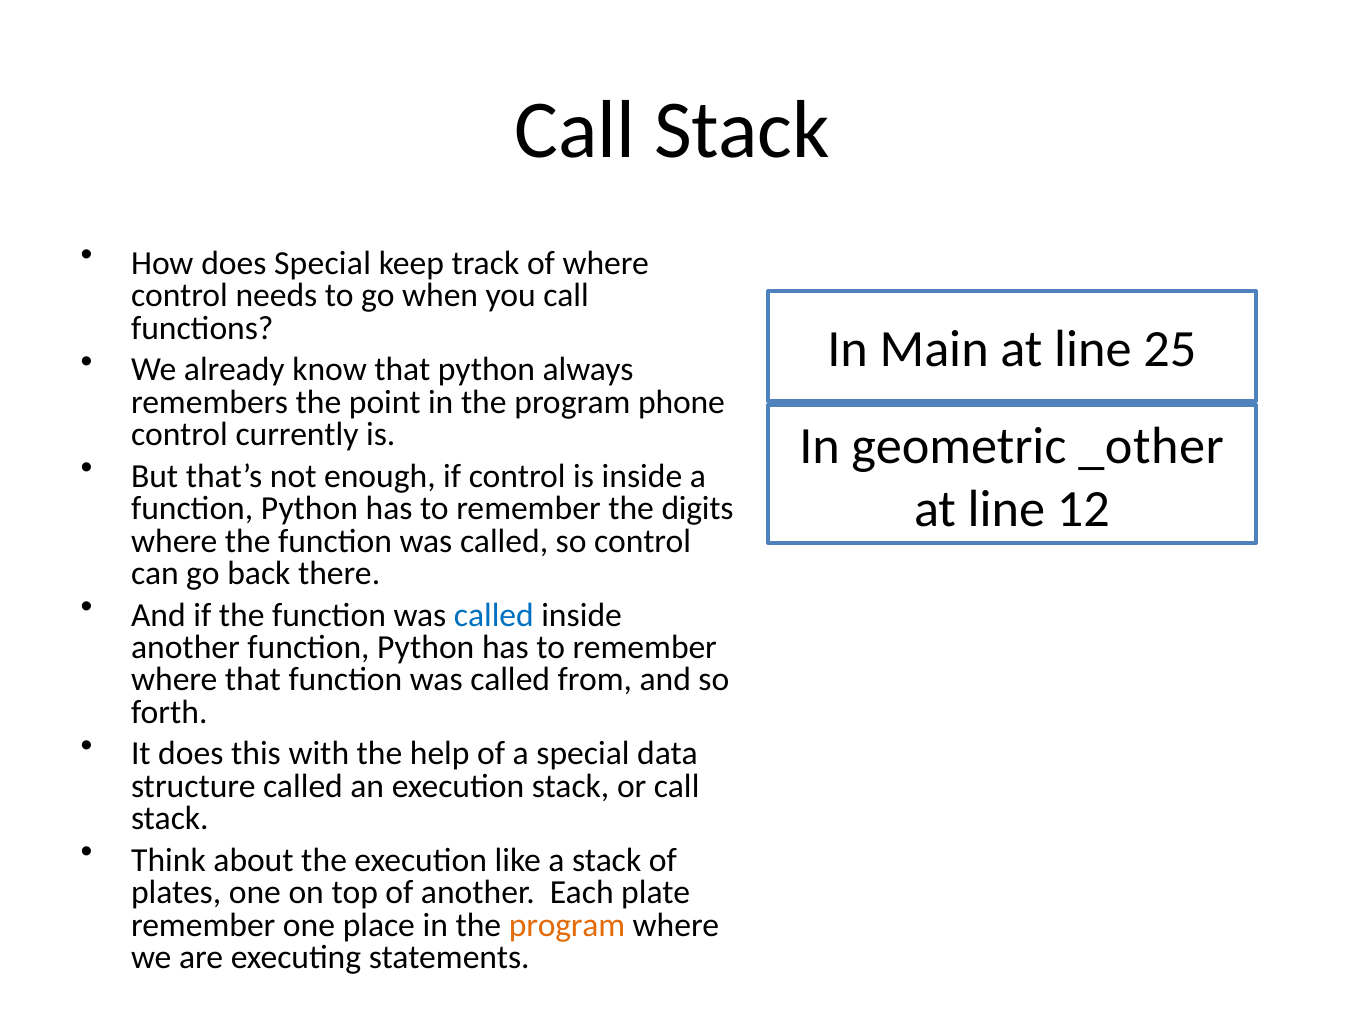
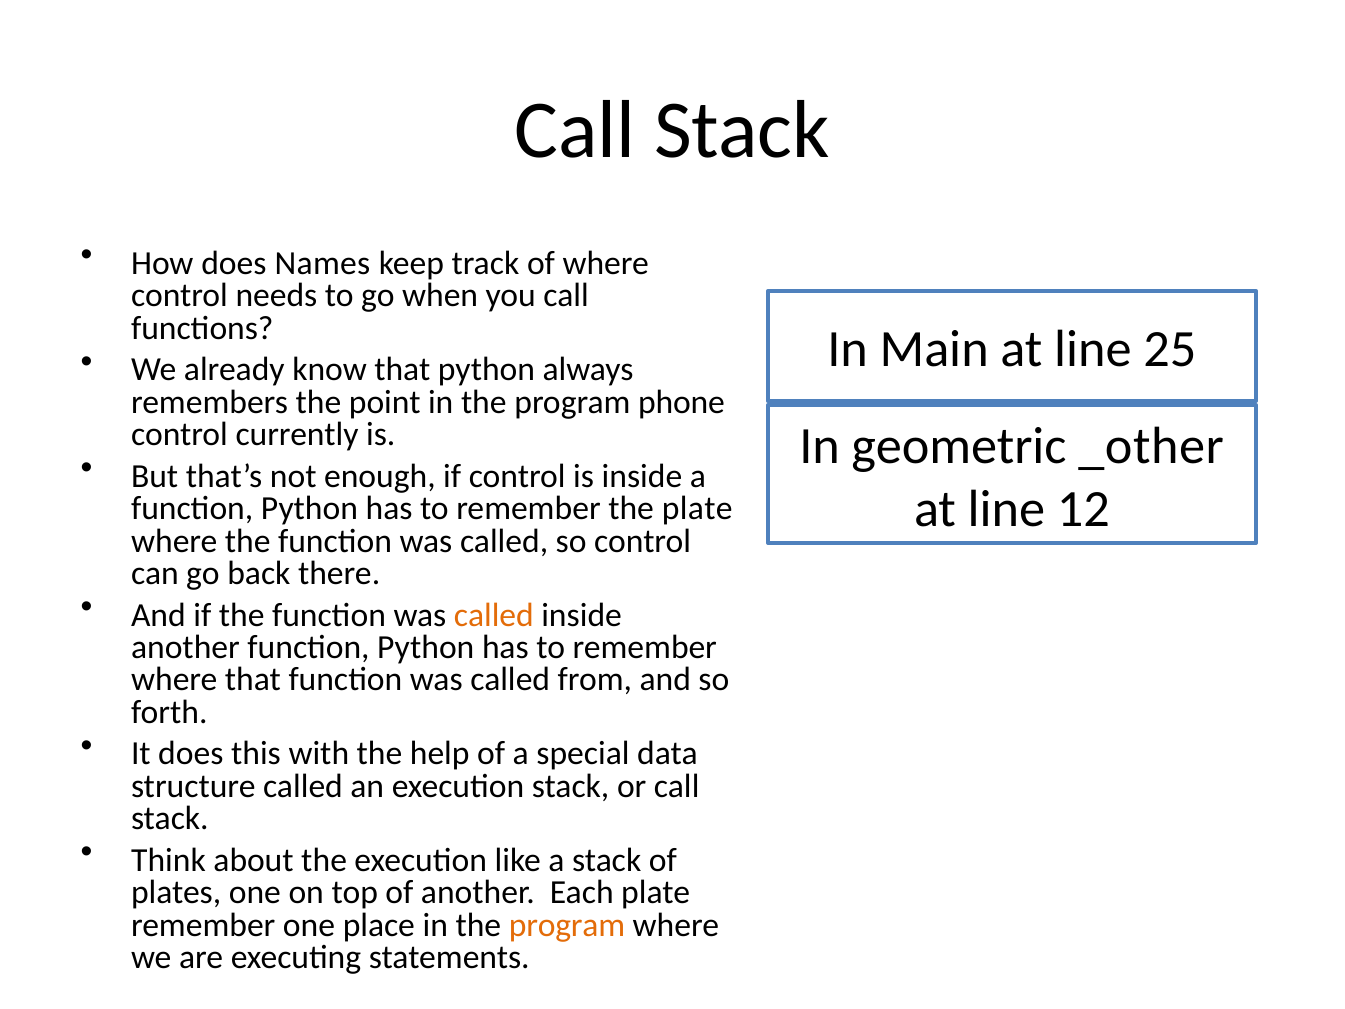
does Special: Special -> Names (322, 263)
the digits: digits -> plate (697, 508)
called colour: blue -> orange (494, 615)
